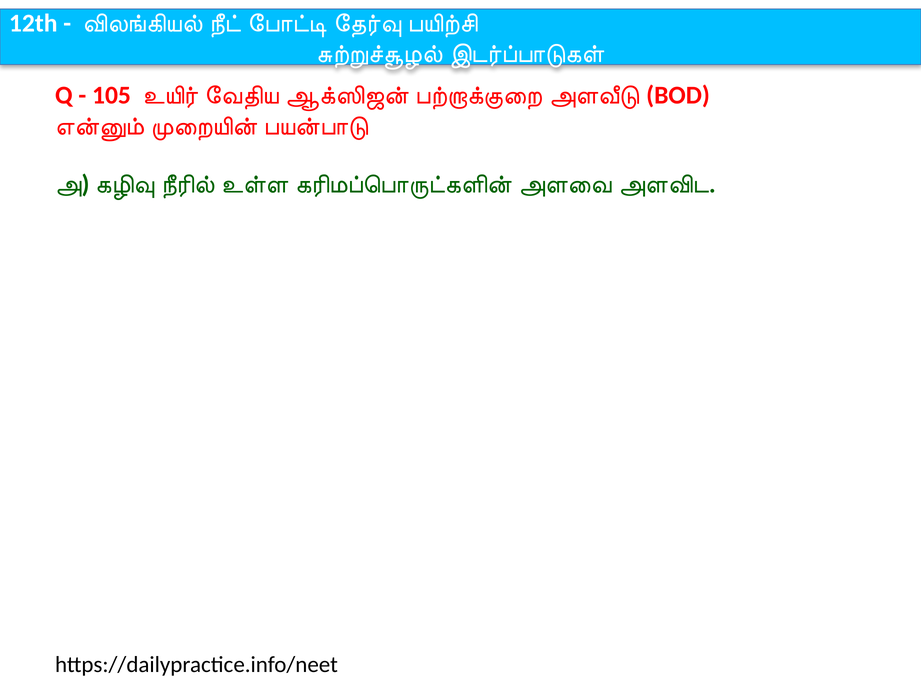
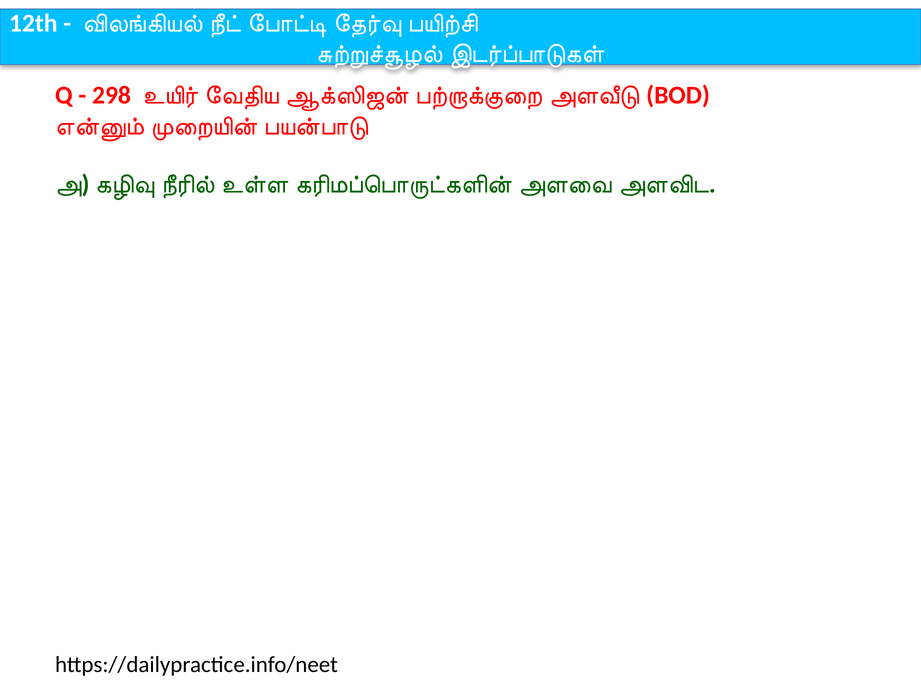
105: 105 -> 298 (111, 95)
